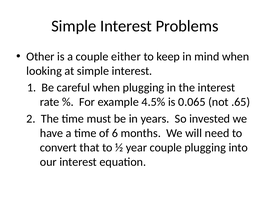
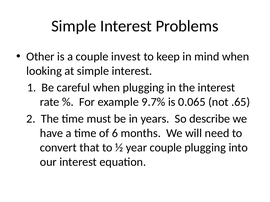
either: either -> invest (126, 57)
4.5%: 4.5% -> 9.7% (153, 102)
invested: invested -> describe (210, 119)
